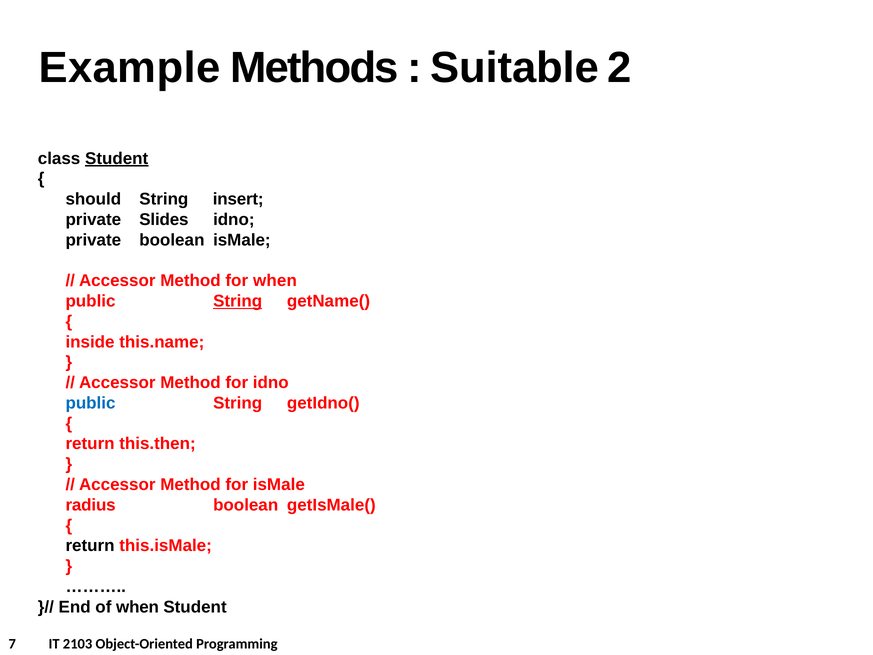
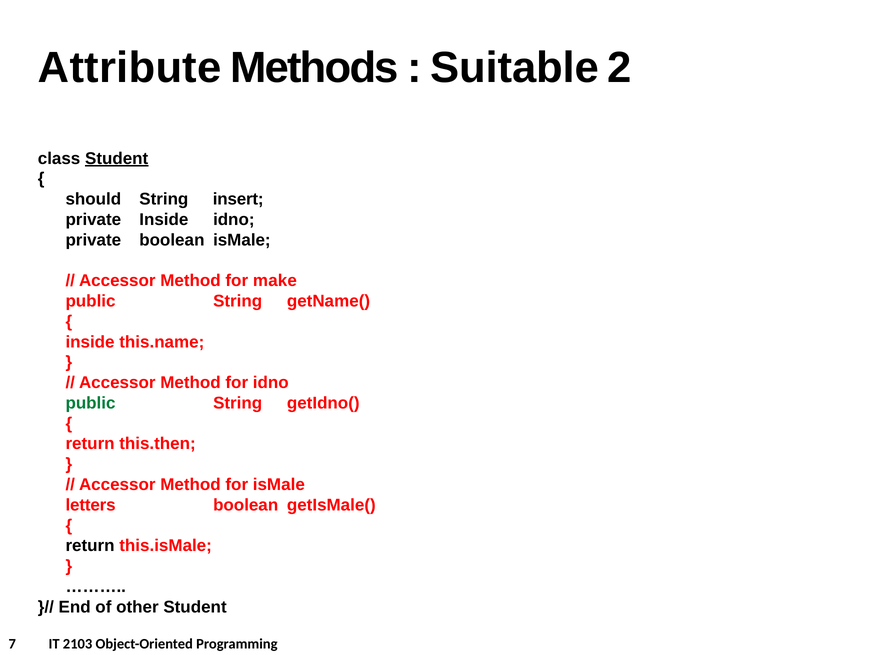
Example: Example -> Attribute (130, 68)
private Slides: Slides -> Inside (164, 220)
for when: when -> make (275, 281)
String underline: present -> none (238, 301)
public colour: blue -> green (90, 403)
radius: radius -> letters (91, 505)
of when: when -> other (137, 607)
